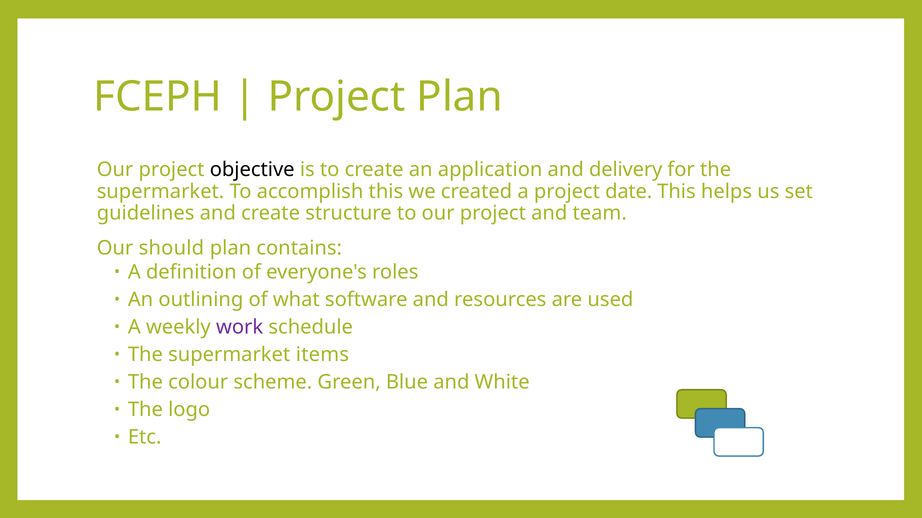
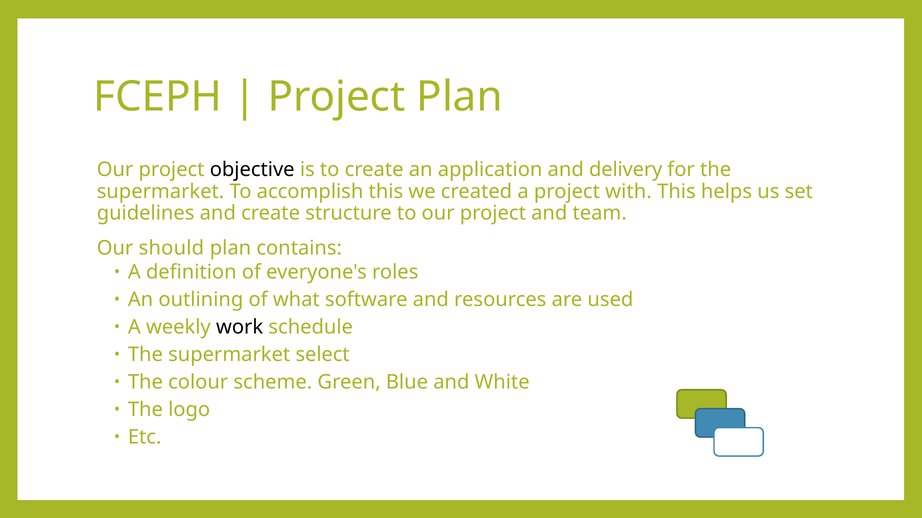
date: date -> with (629, 192)
work colour: purple -> black (240, 327)
items: items -> select (323, 355)
